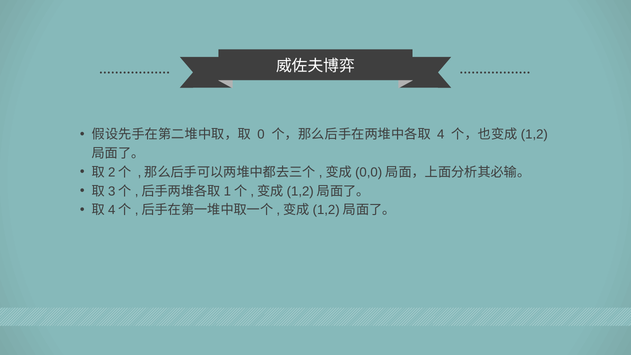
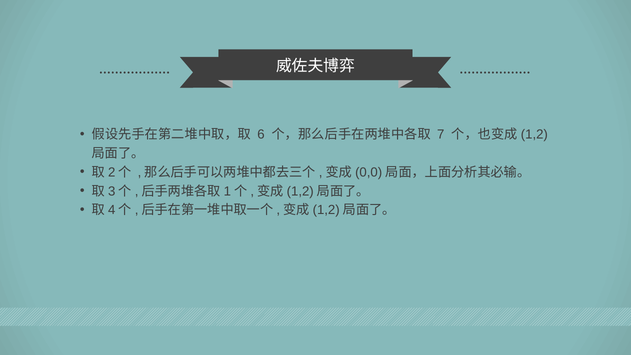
0: 0 -> 6 (261, 134)
4: 4 -> 7 (441, 134)
